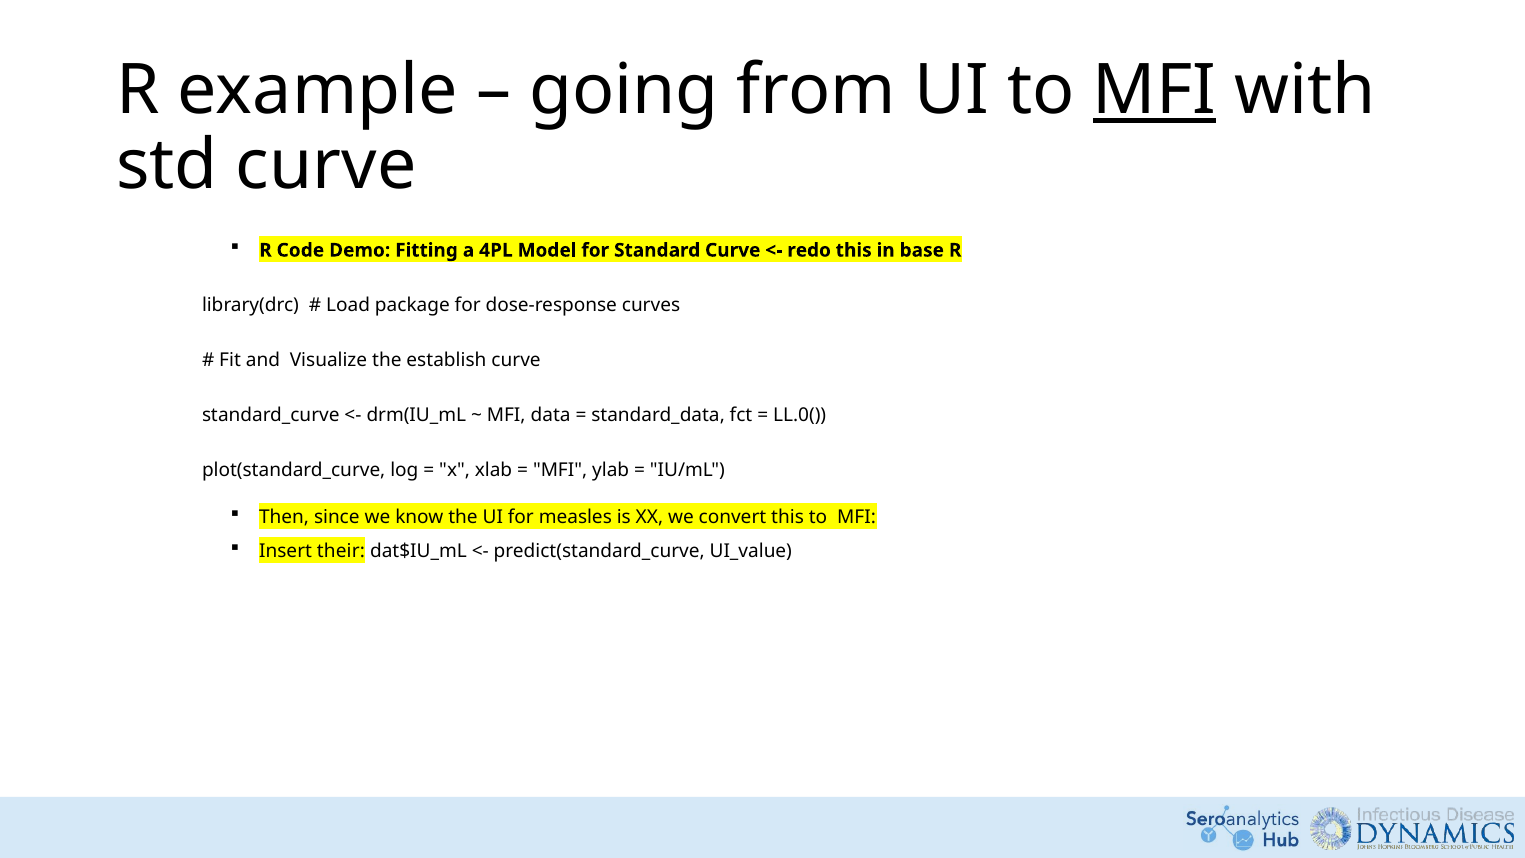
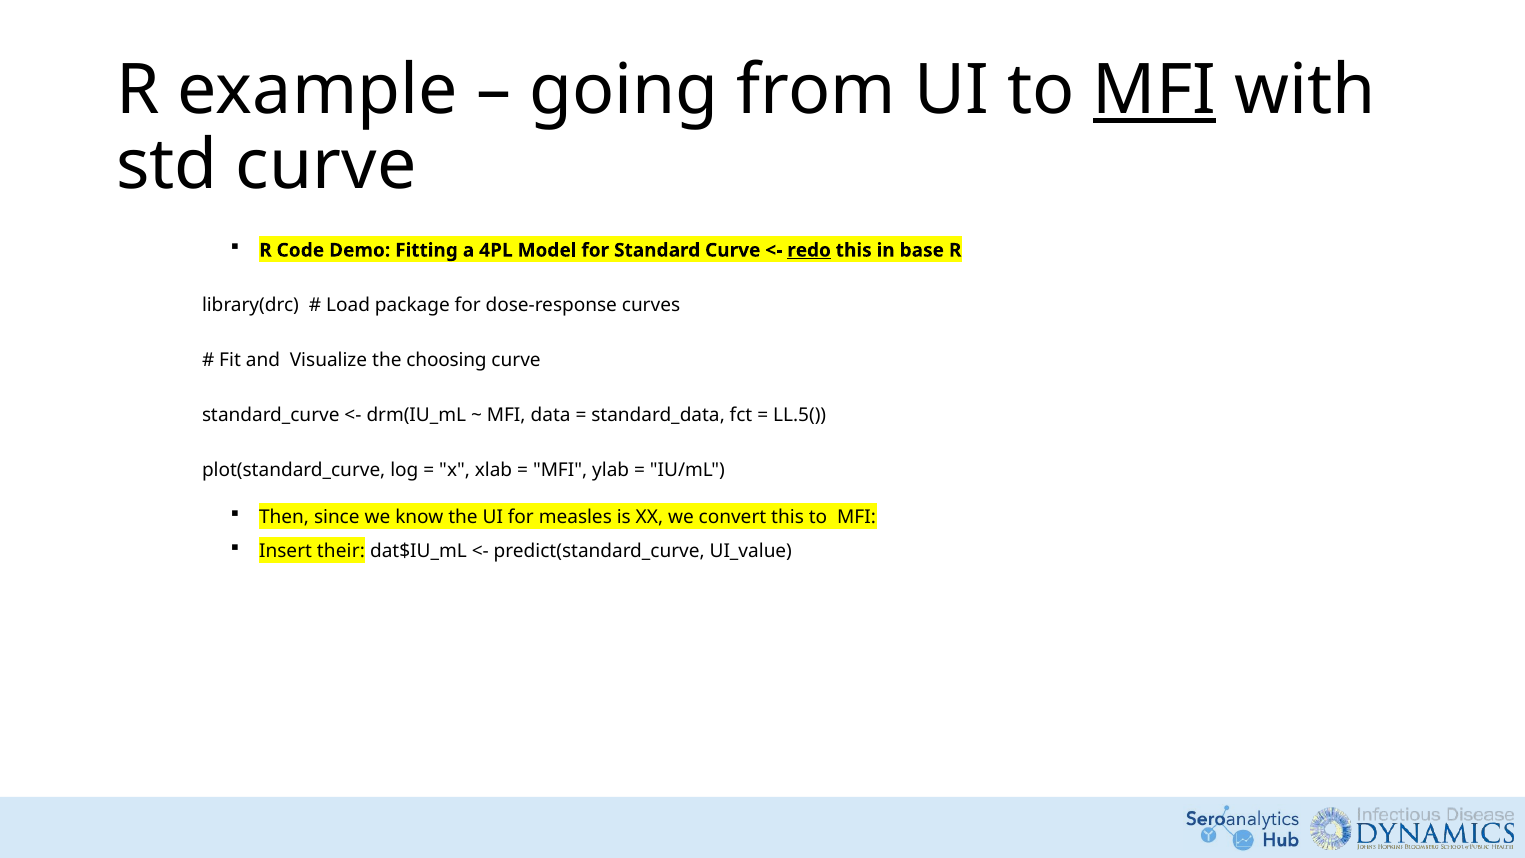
redo underline: none -> present (809, 250)
establish: establish -> choosing (447, 360)
LL.0(: LL.0( -> LL.5( (800, 415)
